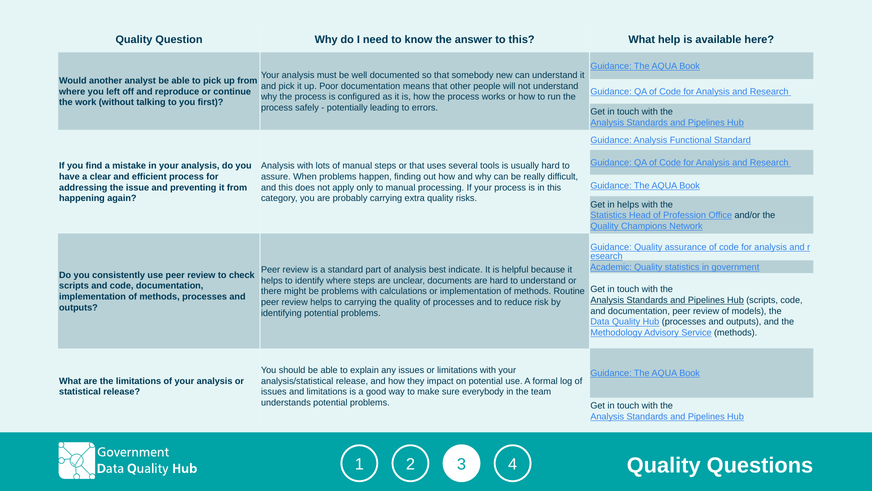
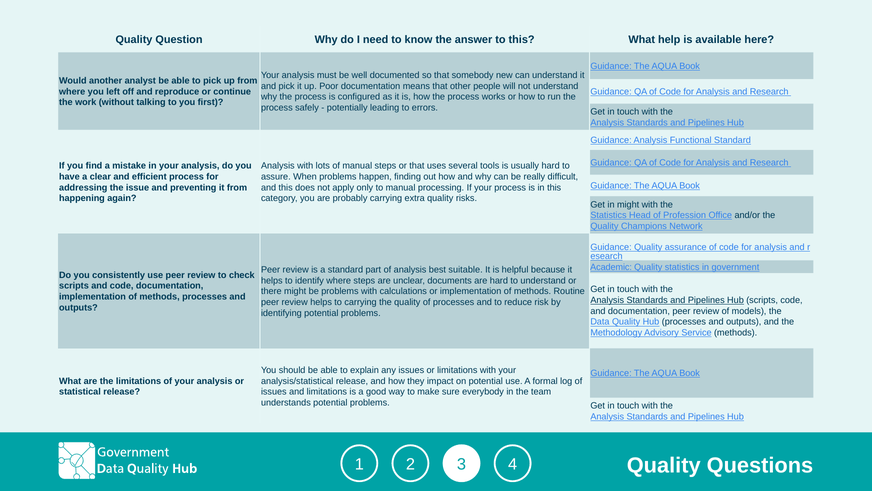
in helps: helps -> might (628, 204)
indicate: indicate -> suitable (466, 269)
